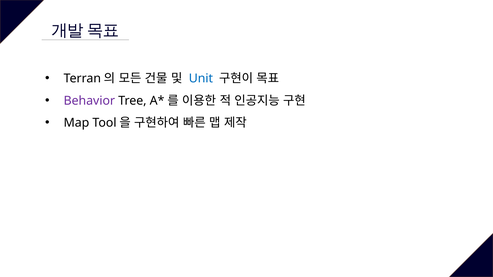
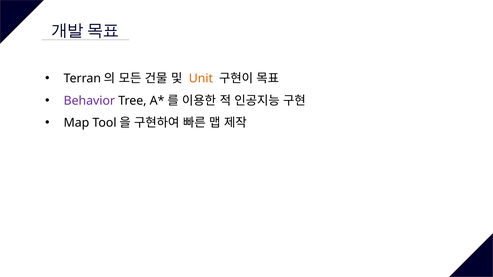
Unit colour: blue -> orange (201, 79)
